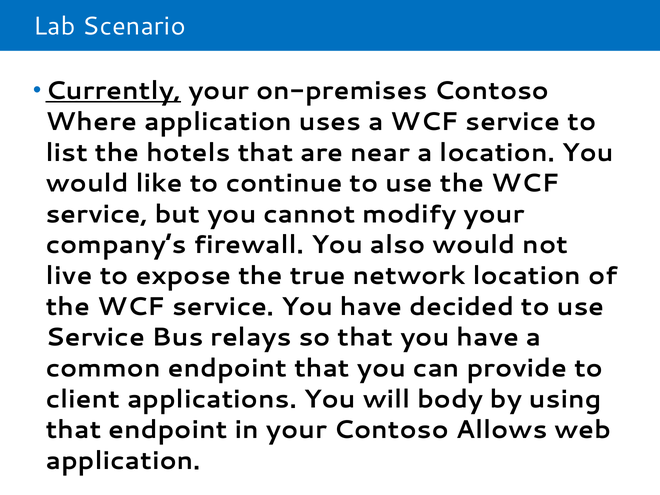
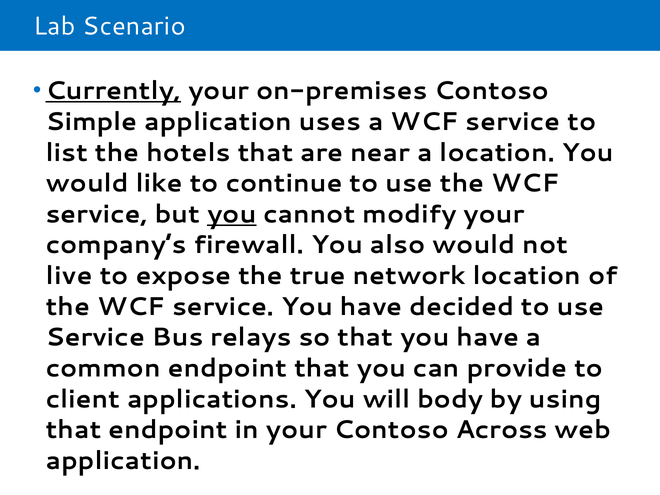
Where: Where -> Simple (92, 122)
you underline: none -> present (232, 214)
Allows: Allows -> Across (502, 430)
